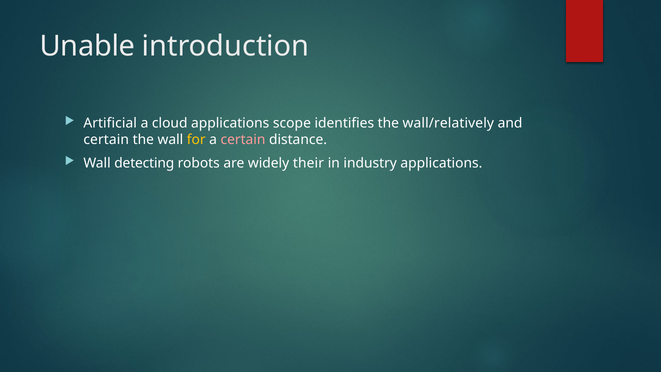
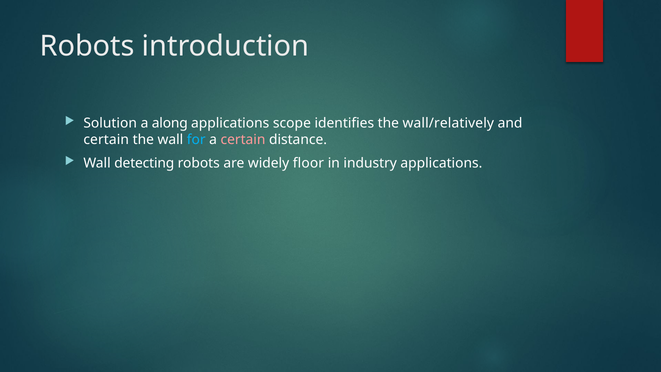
Unable: Unable -> Robots (87, 46)
Artificial: Artificial -> Solution (110, 123)
cloud: cloud -> along (170, 123)
for colour: yellow -> light blue (196, 140)
their: their -> floor (308, 163)
